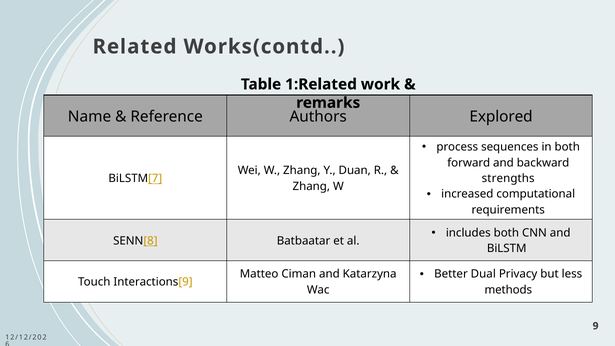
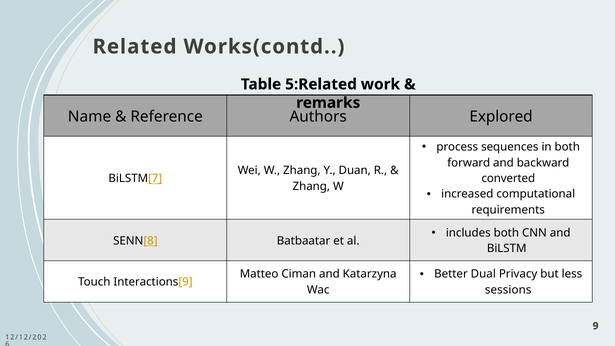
1:Related: 1:Related -> 5:Related (321, 84)
strengths: strengths -> converted (508, 178)
methods: methods -> sessions (508, 290)
